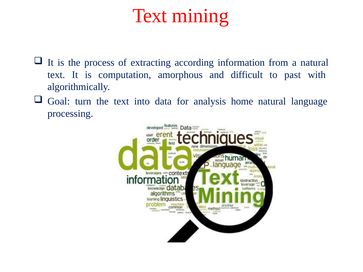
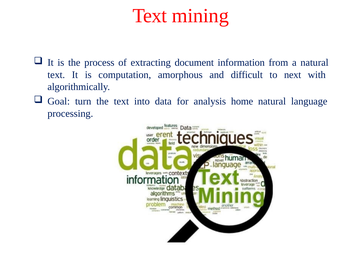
according: according -> document (194, 63)
past: past -> next (293, 75)
